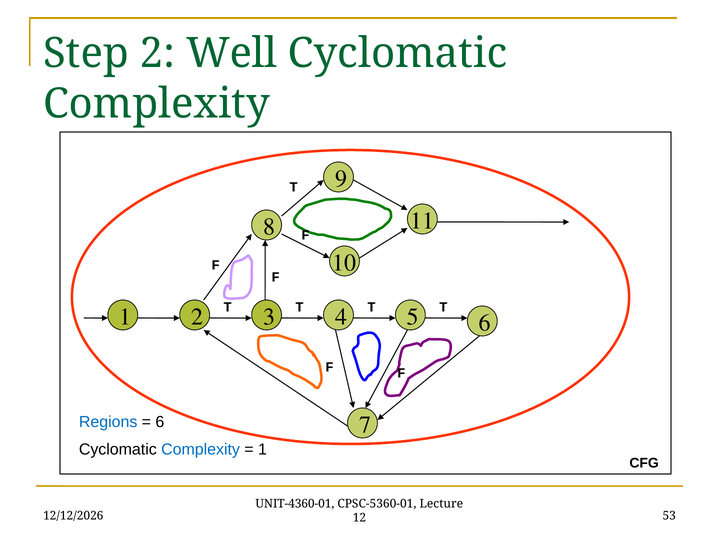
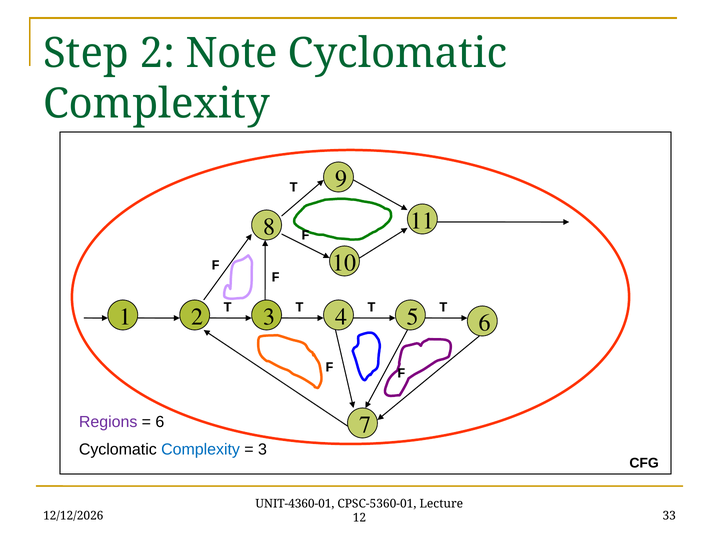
Well: Well -> Note (232, 54)
Regions colour: blue -> purple (108, 422)
1: 1 -> 3 (262, 449)
53: 53 -> 33 (669, 515)
